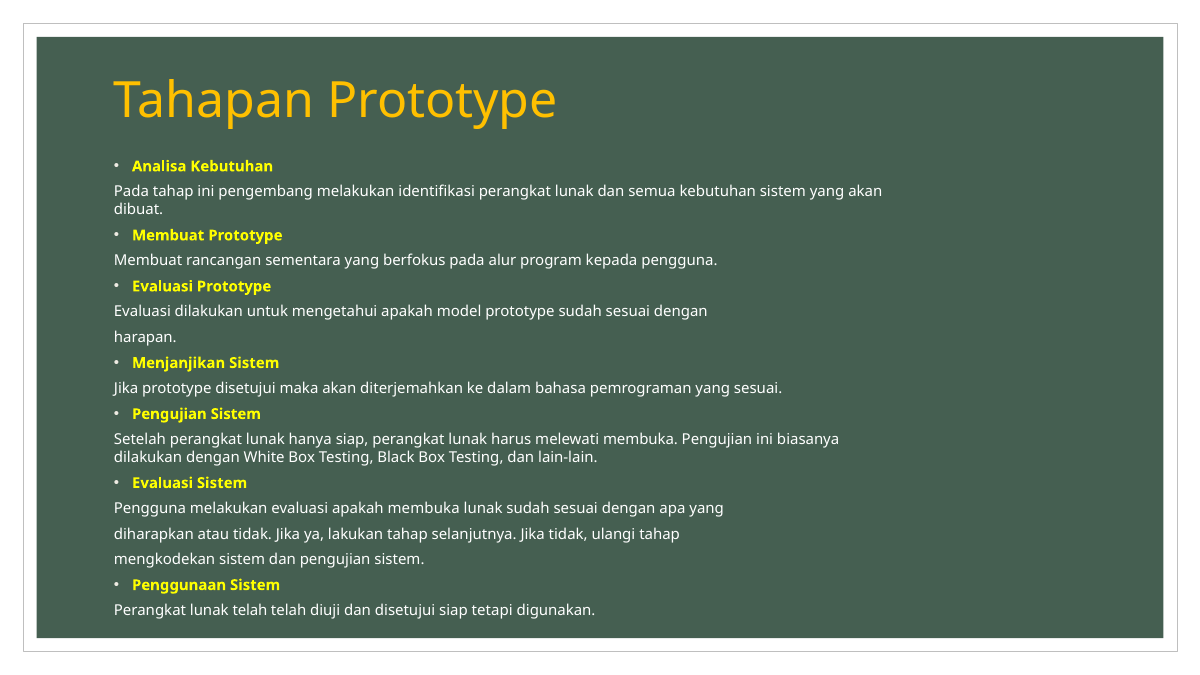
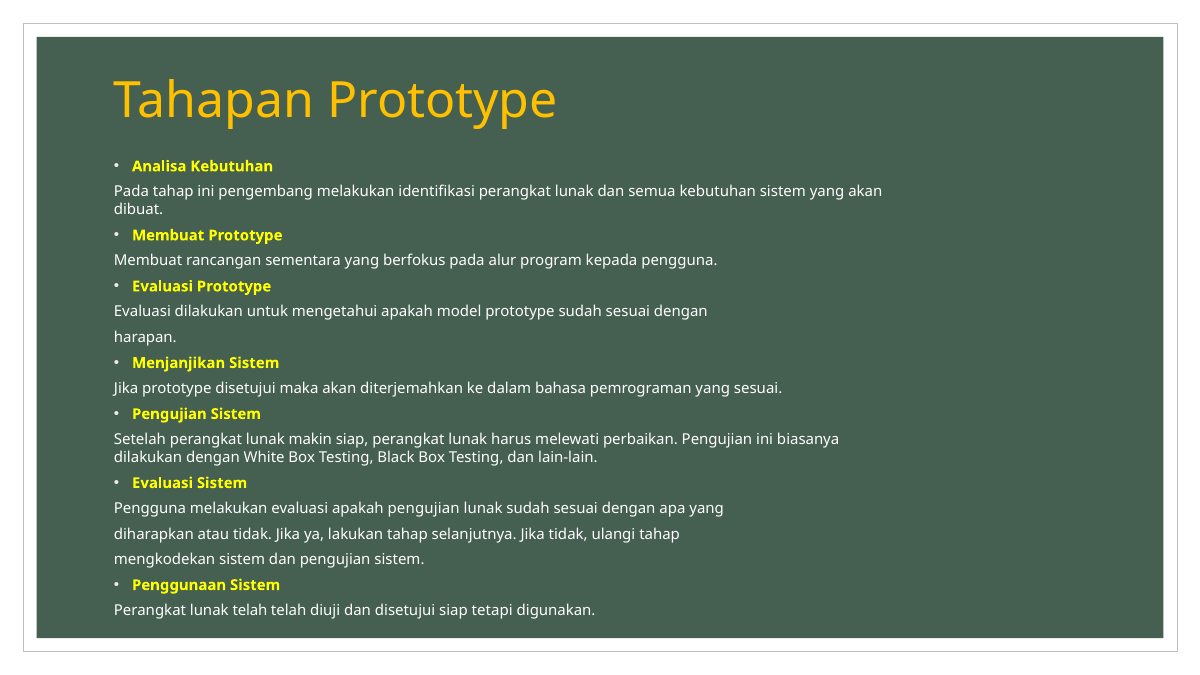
hanya: hanya -> makin (310, 440)
melewati membuka: membuka -> perbaikan (640, 440)
apakah membuka: membuka -> pengujian (424, 509)
